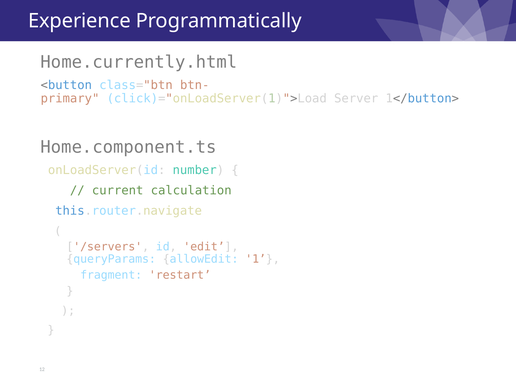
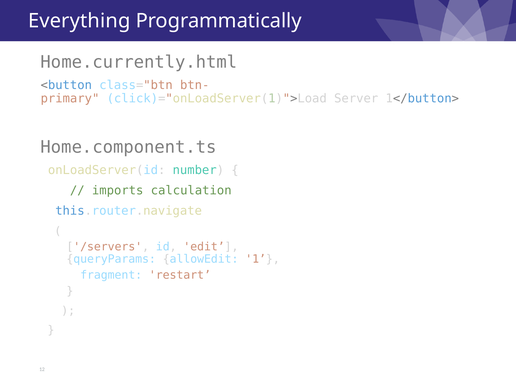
Experience: Experience -> Everything (79, 21)
current: current -> imports (118, 191)
